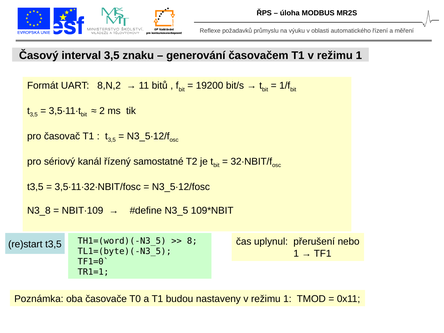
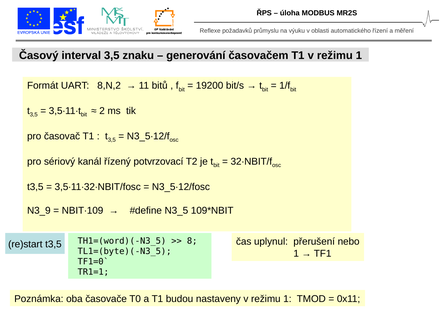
samostatné: samostatné -> potvrzovací (158, 162)
N3_8: N3_8 -> N3_9 (39, 210)
